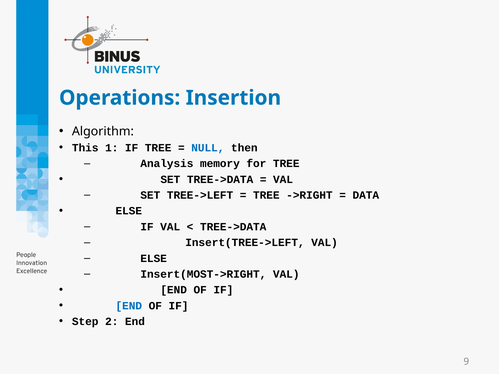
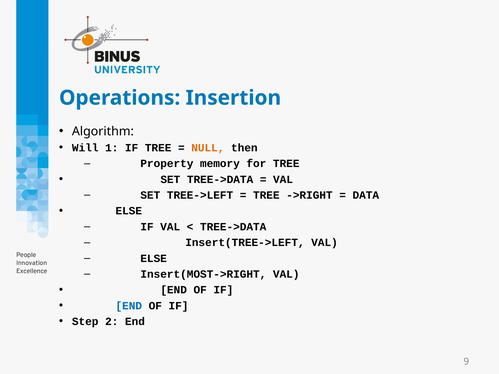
This: This -> Will (85, 148)
NULL colour: blue -> orange (208, 148)
Analysis: Analysis -> Property (167, 164)
